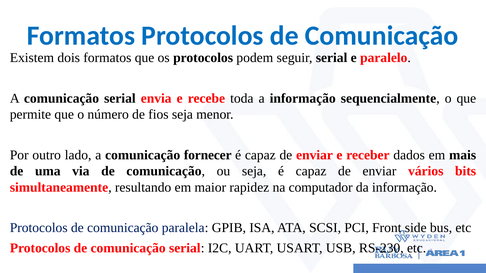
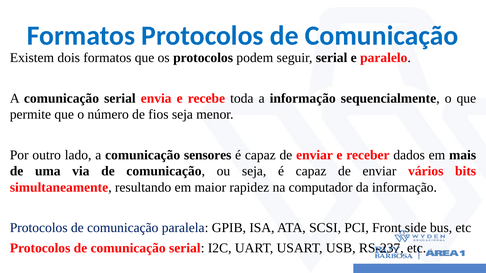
fornecer: fornecer -> sensores (208, 155)
RS-230: RS-230 -> RS-237 (381, 248)
